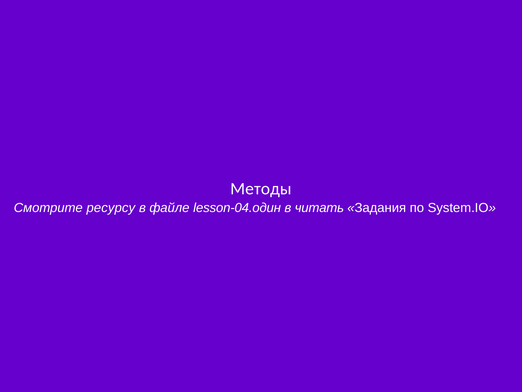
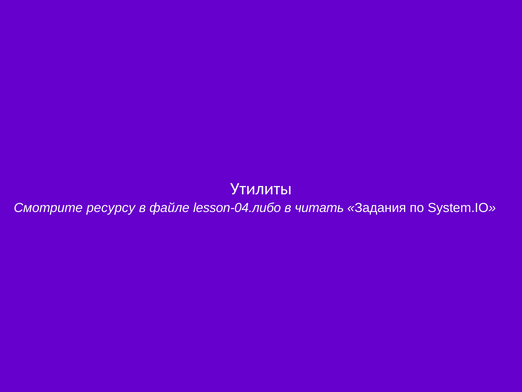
Методы: Методы -> Утилиты (261, 188)
lesson-04.один: lesson-04.один -> lesson-04.либо (237, 208)
